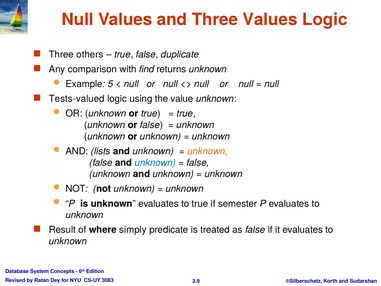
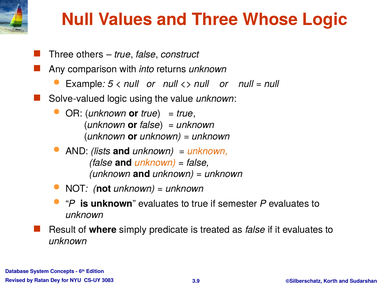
Three Values: Values -> Whose (270, 20)
duplicate: duplicate -> construct (180, 54)
find: find -> into (147, 69)
Tests-valued: Tests-valued -> Solve-valued (77, 99)
unknown colour: blue -> orange (155, 162)
